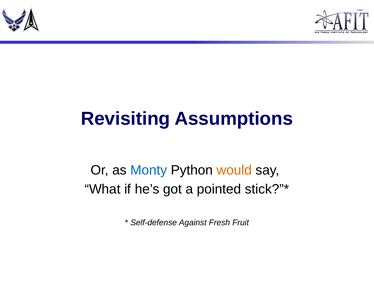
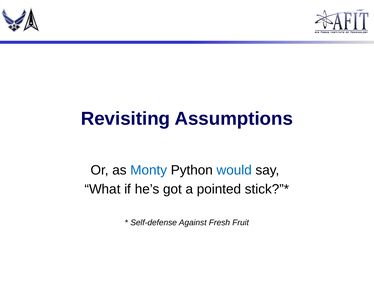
would colour: orange -> blue (234, 170)
